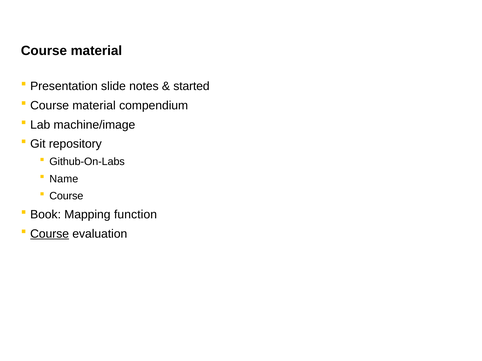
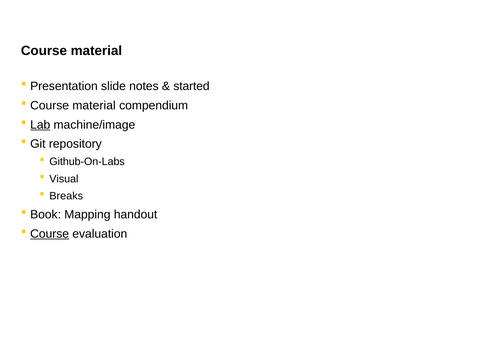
Lab underline: none -> present (40, 125)
Name: Name -> Visual (64, 179)
Course: Course -> Breaks (66, 196)
function: function -> handout (136, 215)
